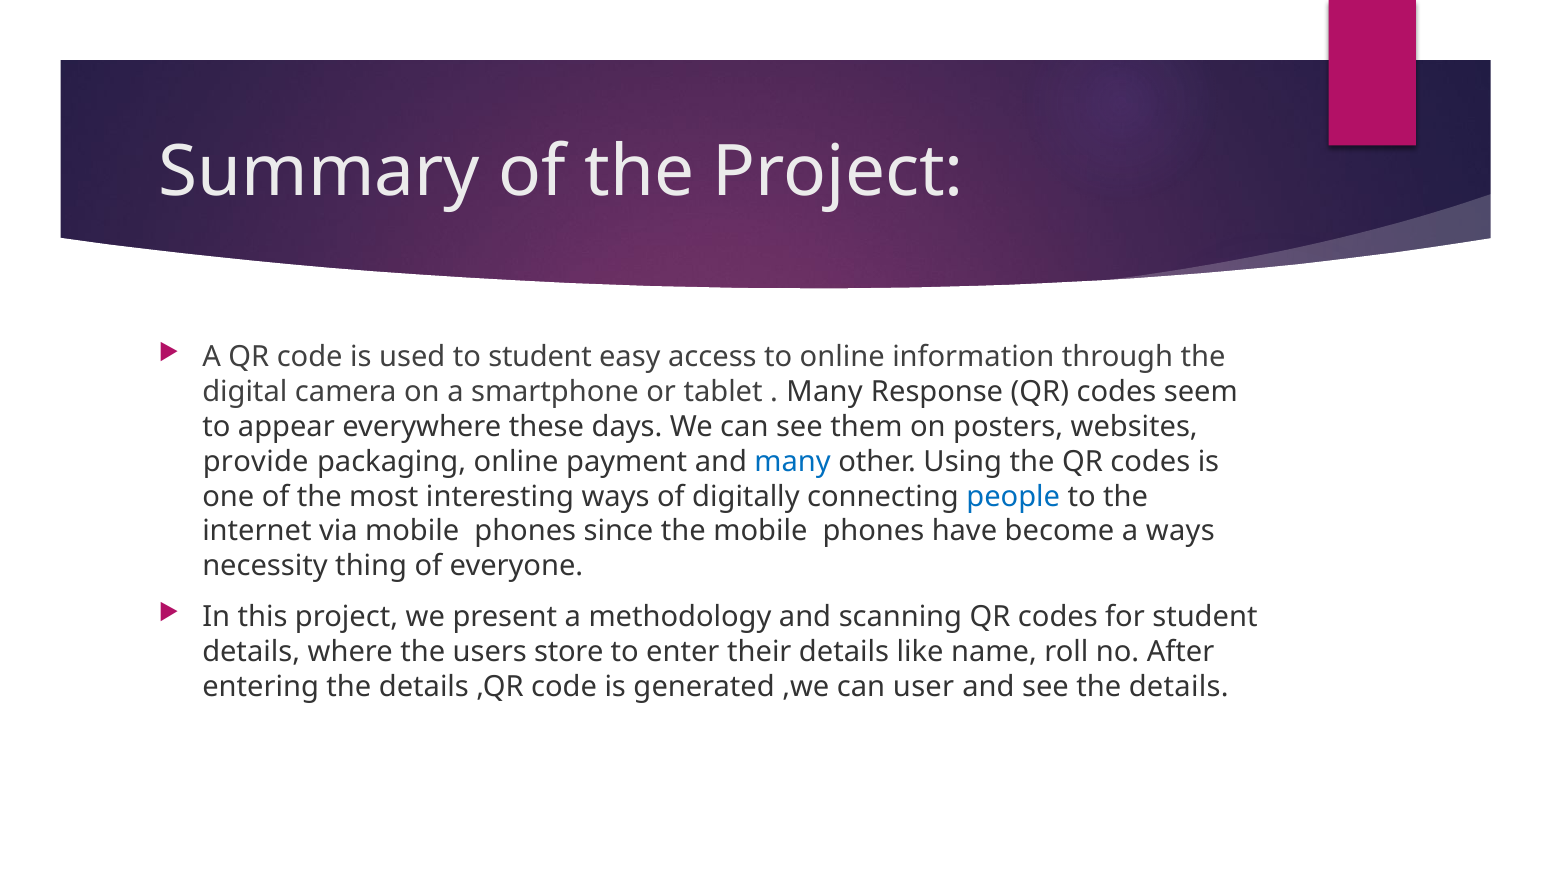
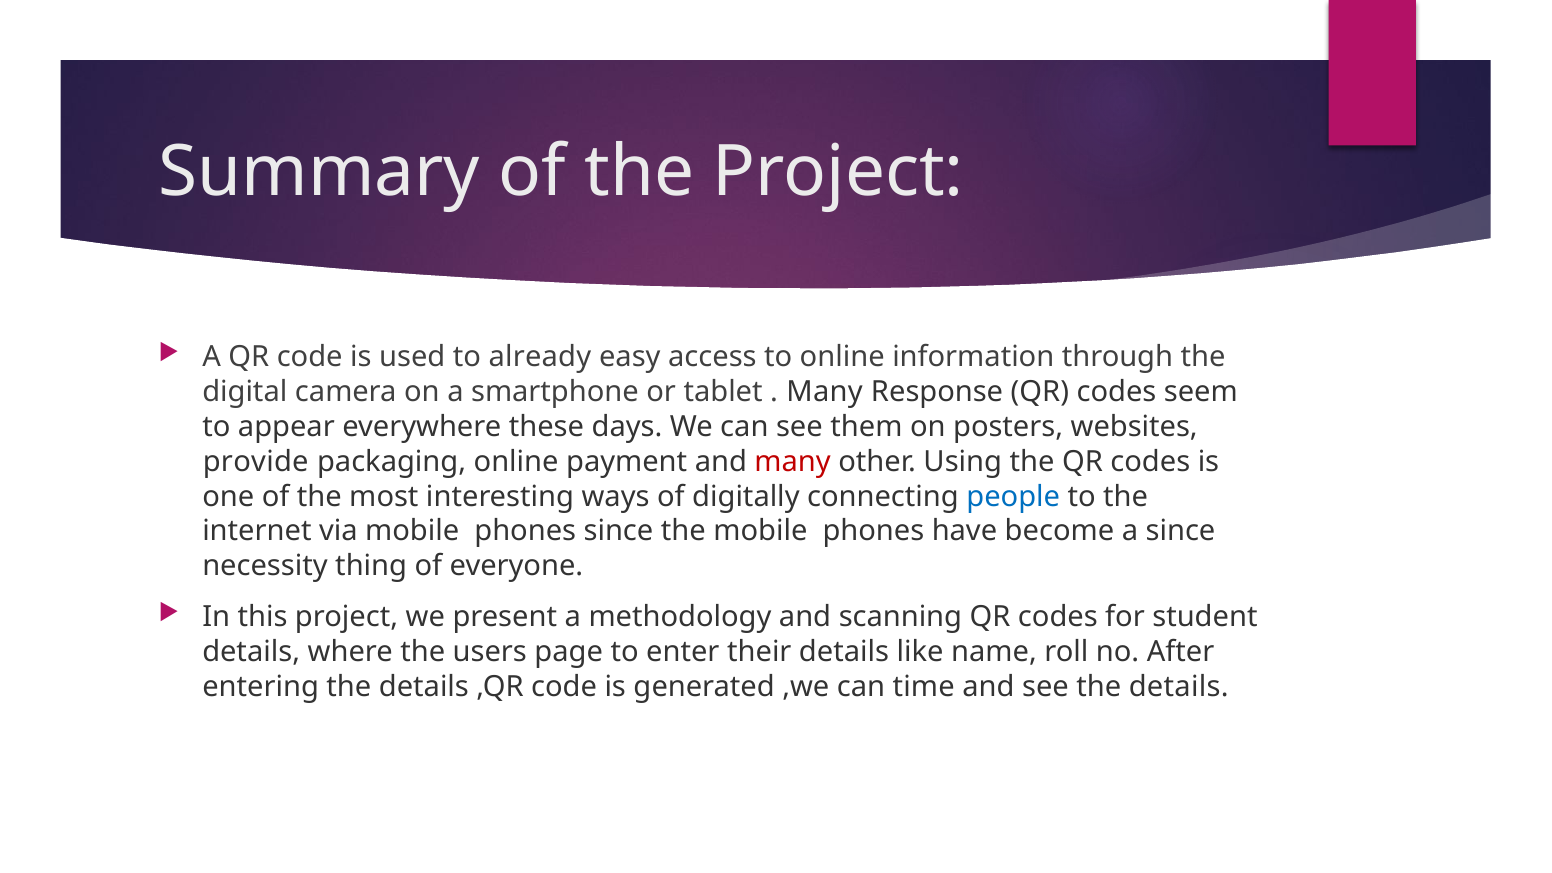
to student: student -> already (540, 357)
many colour: blue -> red (793, 461)
a ways: ways -> since (1181, 531)
store: store -> page (569, 652)
user: user -> time (924, 687)
